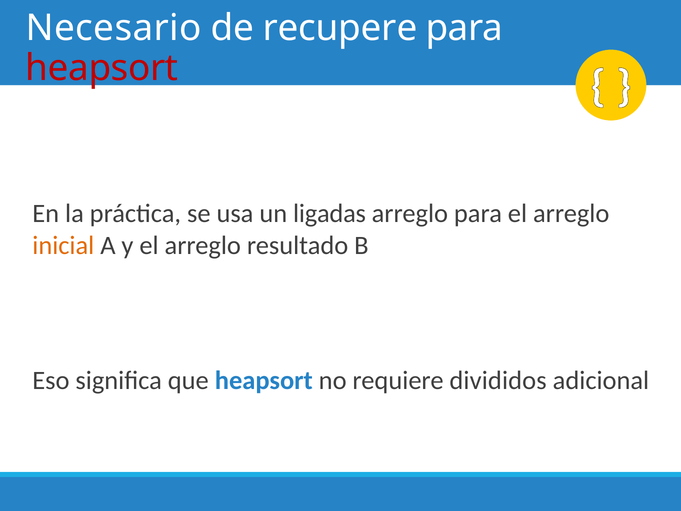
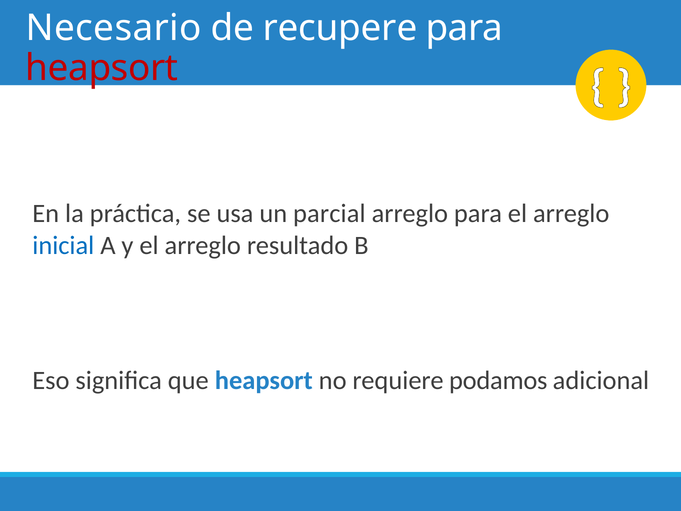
ligadas: ligadas -> parcial (329, 214)
inicial colour: orange -> blue (63, 245)
divididos: divididos -> podamos (498, 380)
